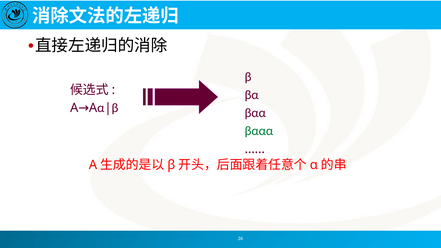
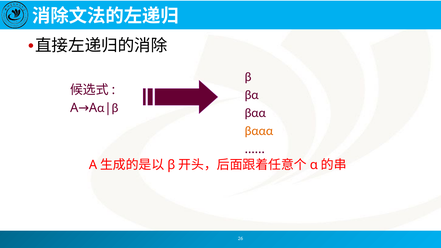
βααα colour: green -> orange (259, 131)
